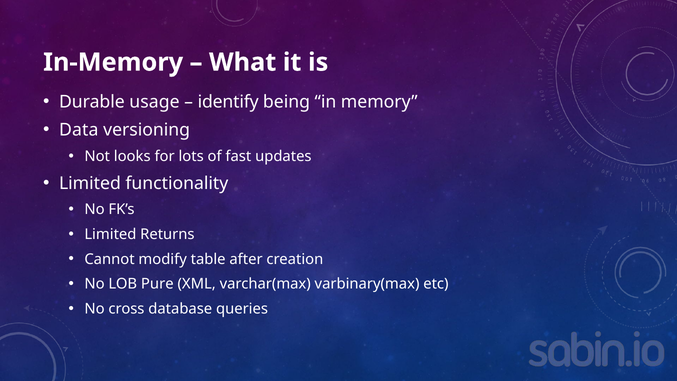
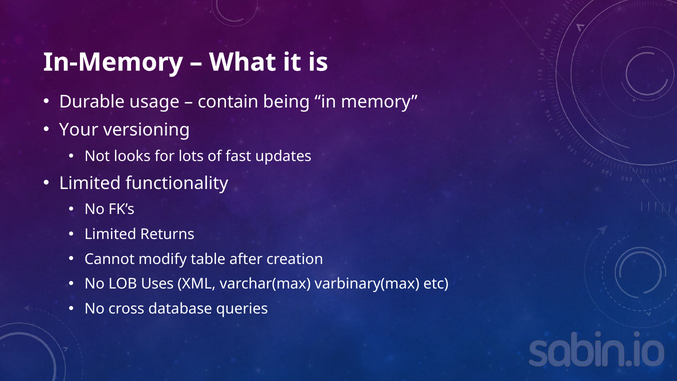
identify: identify -> contain (228, 102)
Data: Data -> Your (79, 130)
Pure: Pure -> Uses (157, 284)
